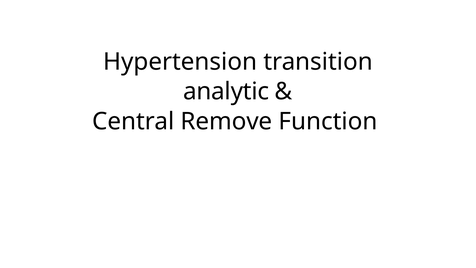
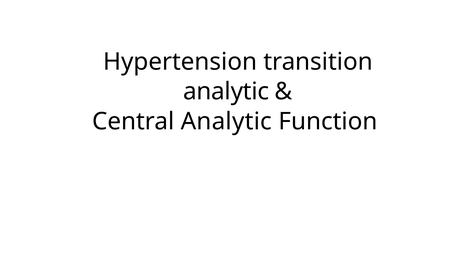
Central Remove: Remove -> Analytic (226, 121)
